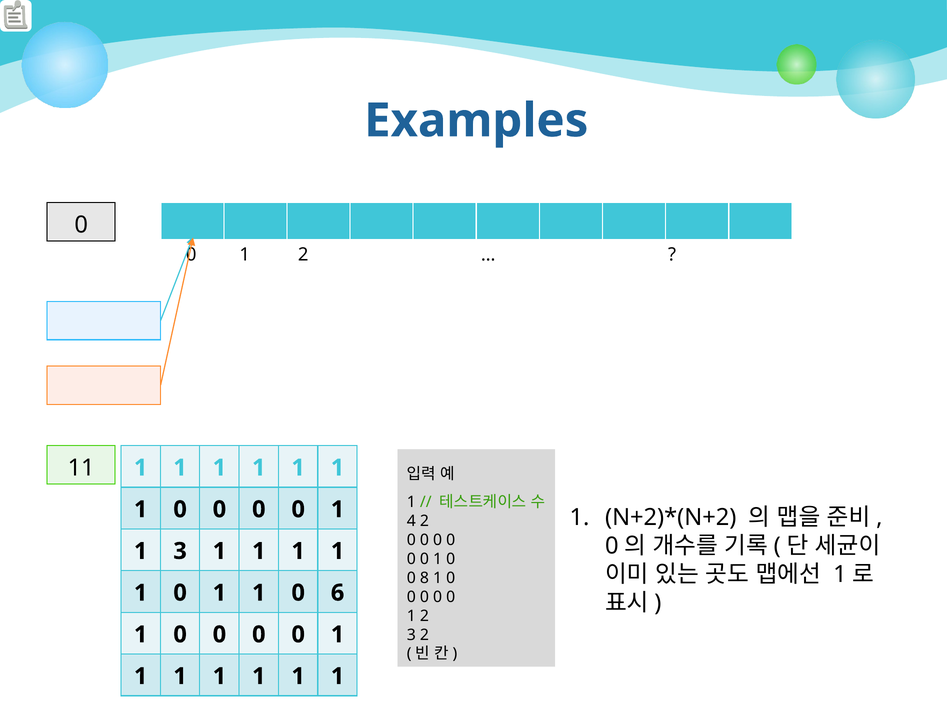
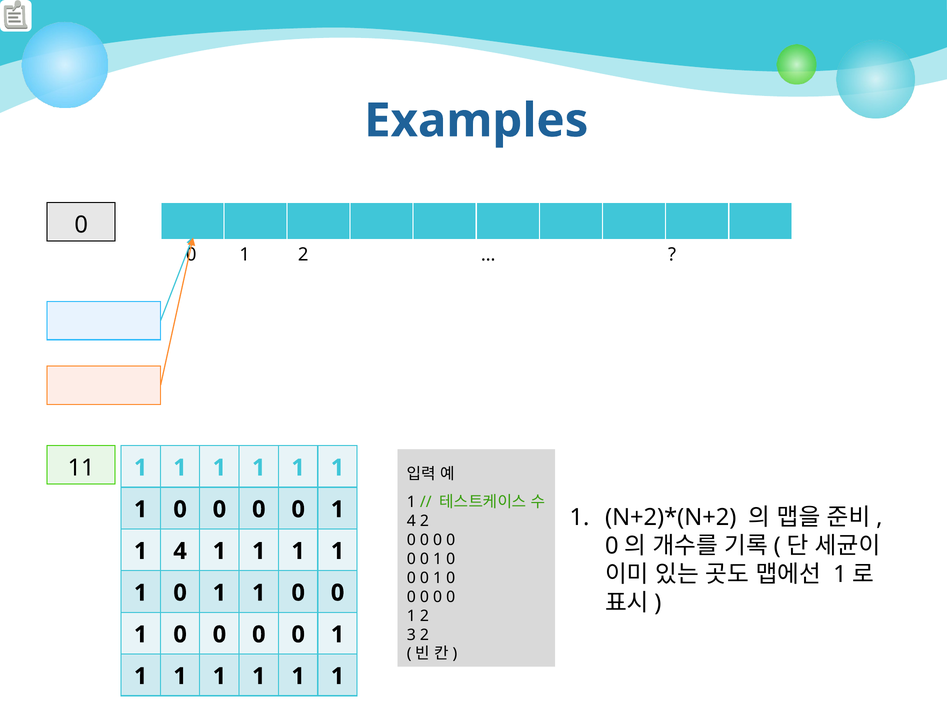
1 3: 3 -> 4 (180, 551)
8: 8 -> 0 (424, 578)
6: 6 -> 0 (338, 593)
